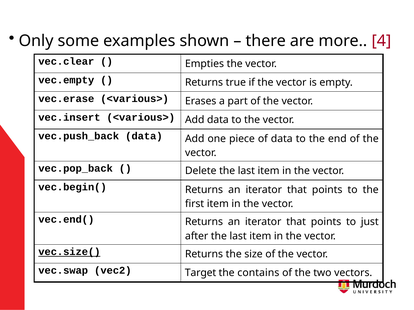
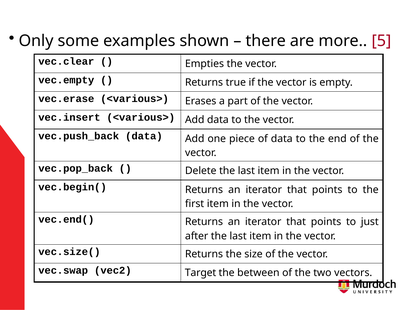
4: 4 -> 5 (381, 41)
vec.size( underline: present -> none (69, 252)
contains: contains -> between (258, 273)
